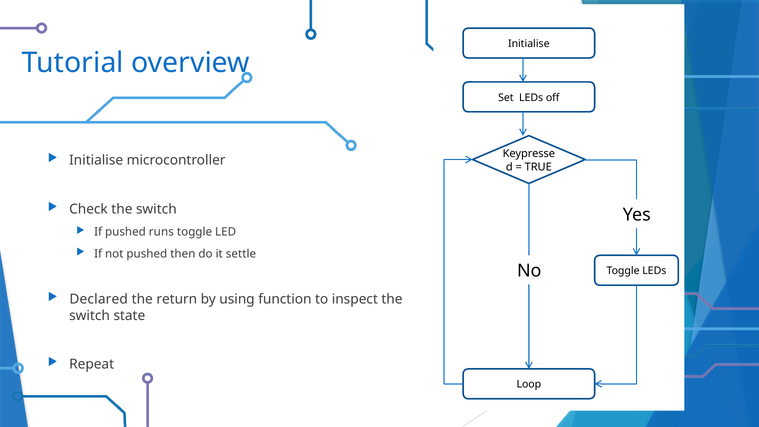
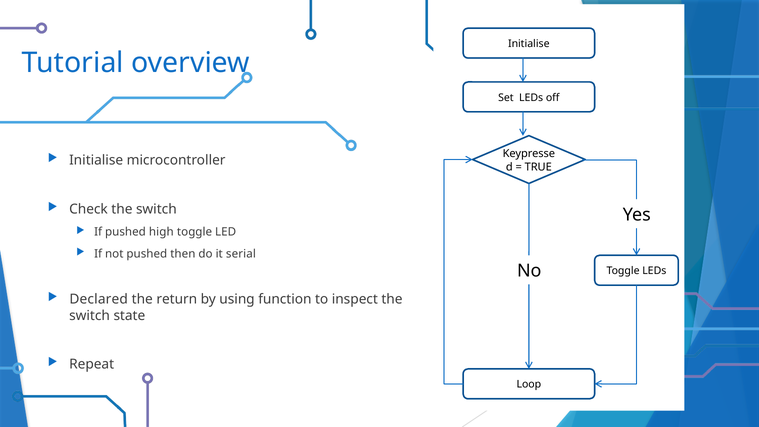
runs: runs -> high (161, 232)
settle: settle -> serial (241, 254)
